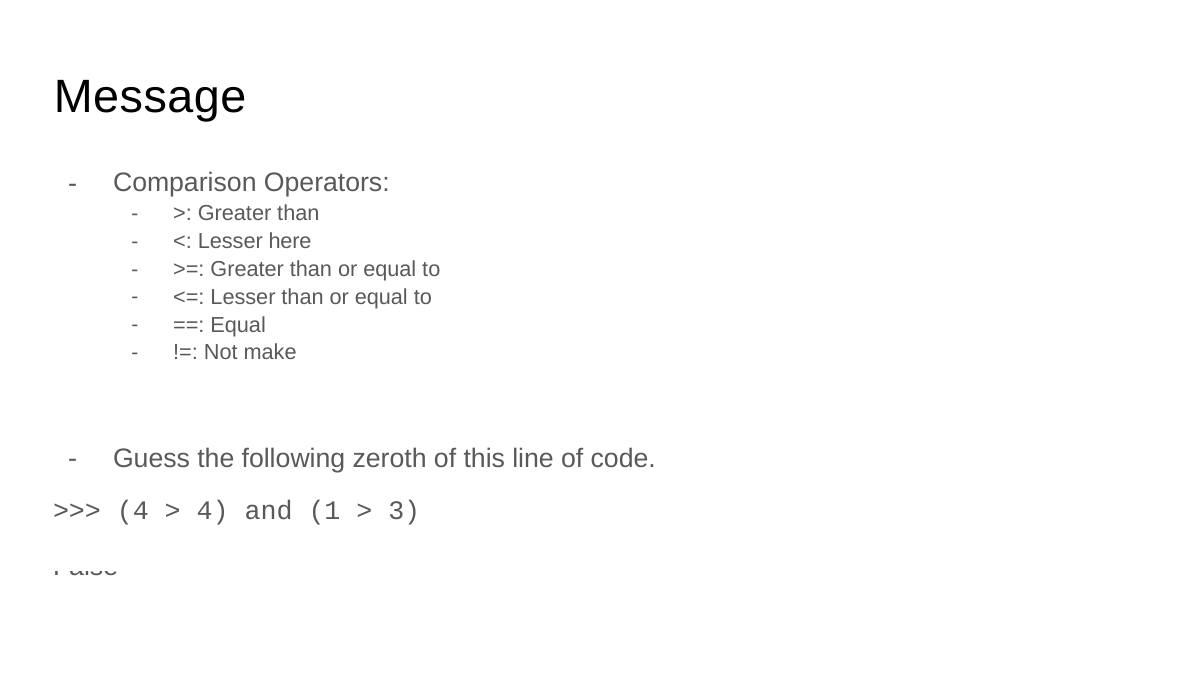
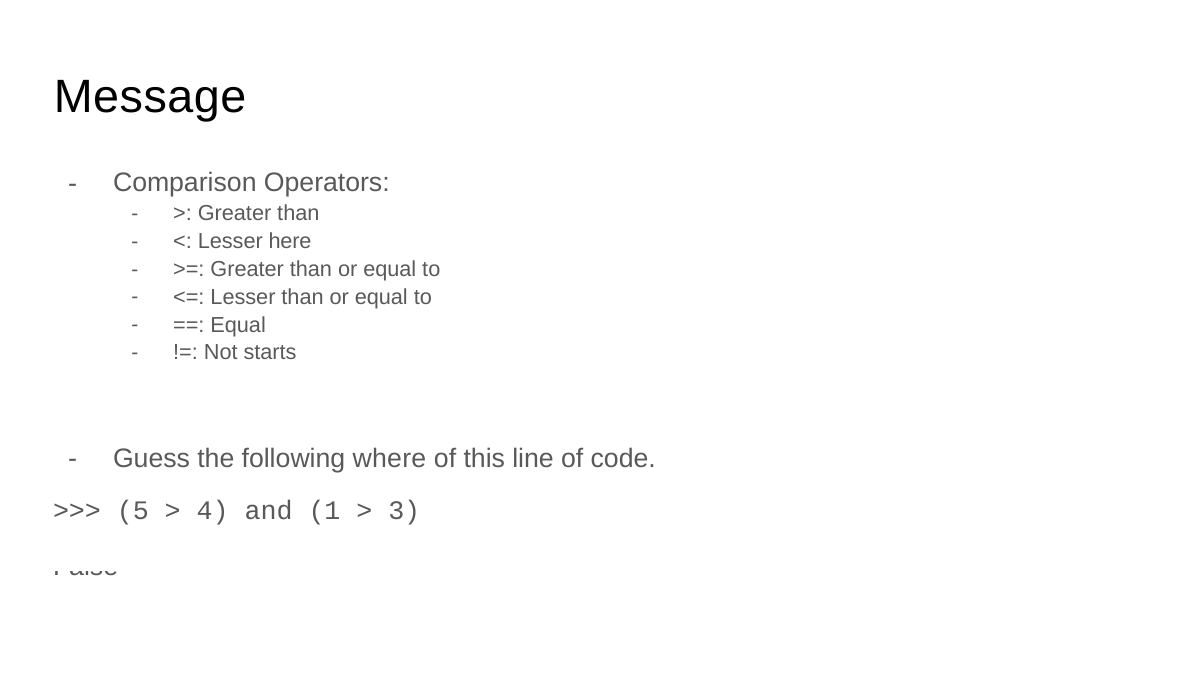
make: make -> starts (270, 353)
zeroth: zeroth -> where (389, 458)
4: 4 -> 5 (133, 511)
